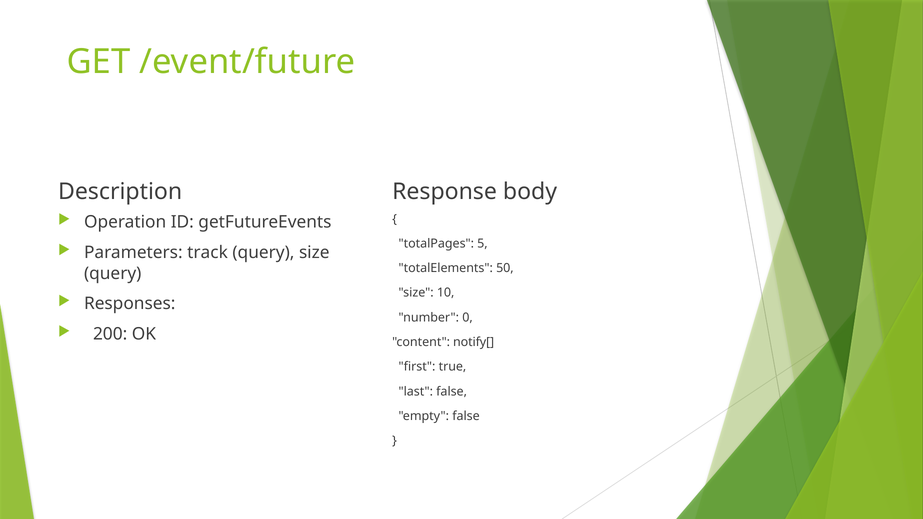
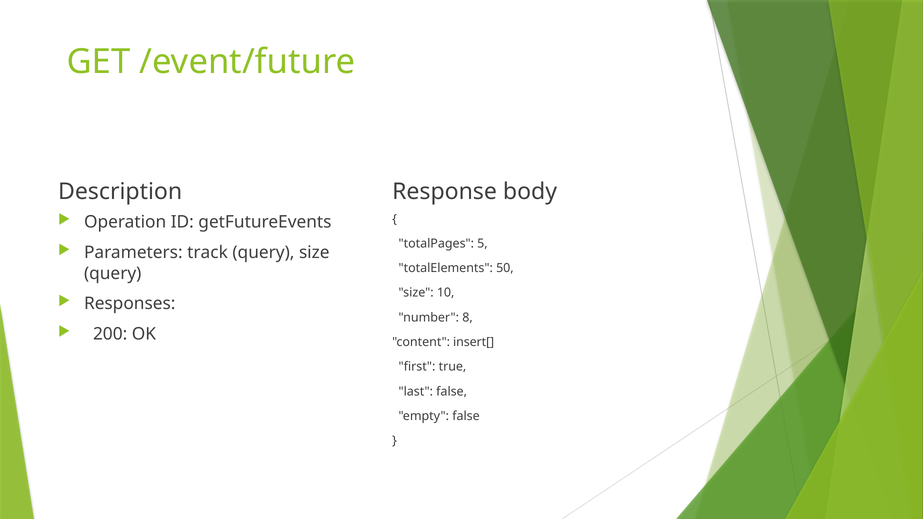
0: 0 -> 8 (468, 318)
notify[: notify[ -> insert[ (474, 342)
